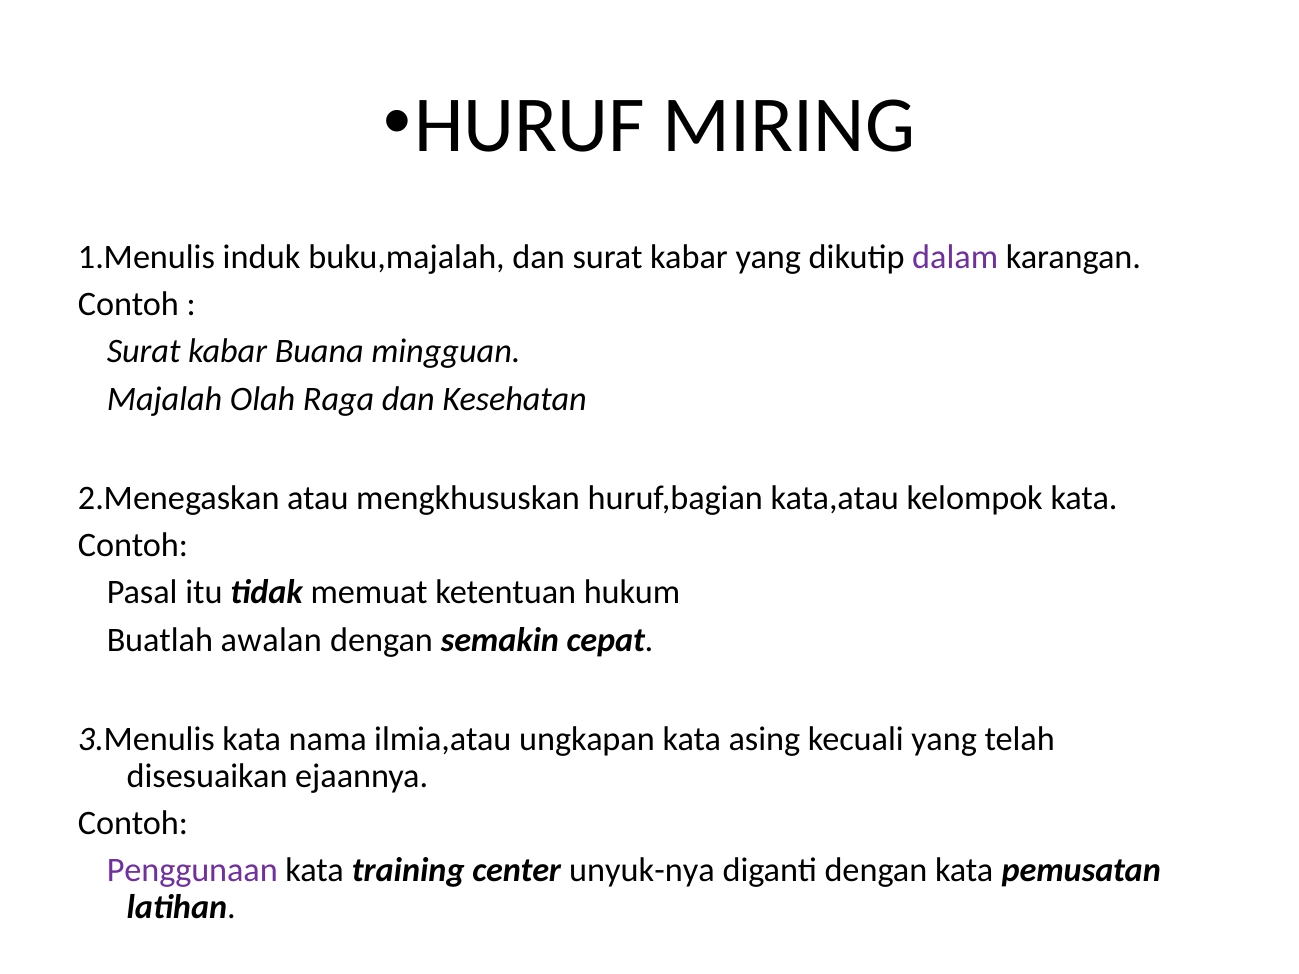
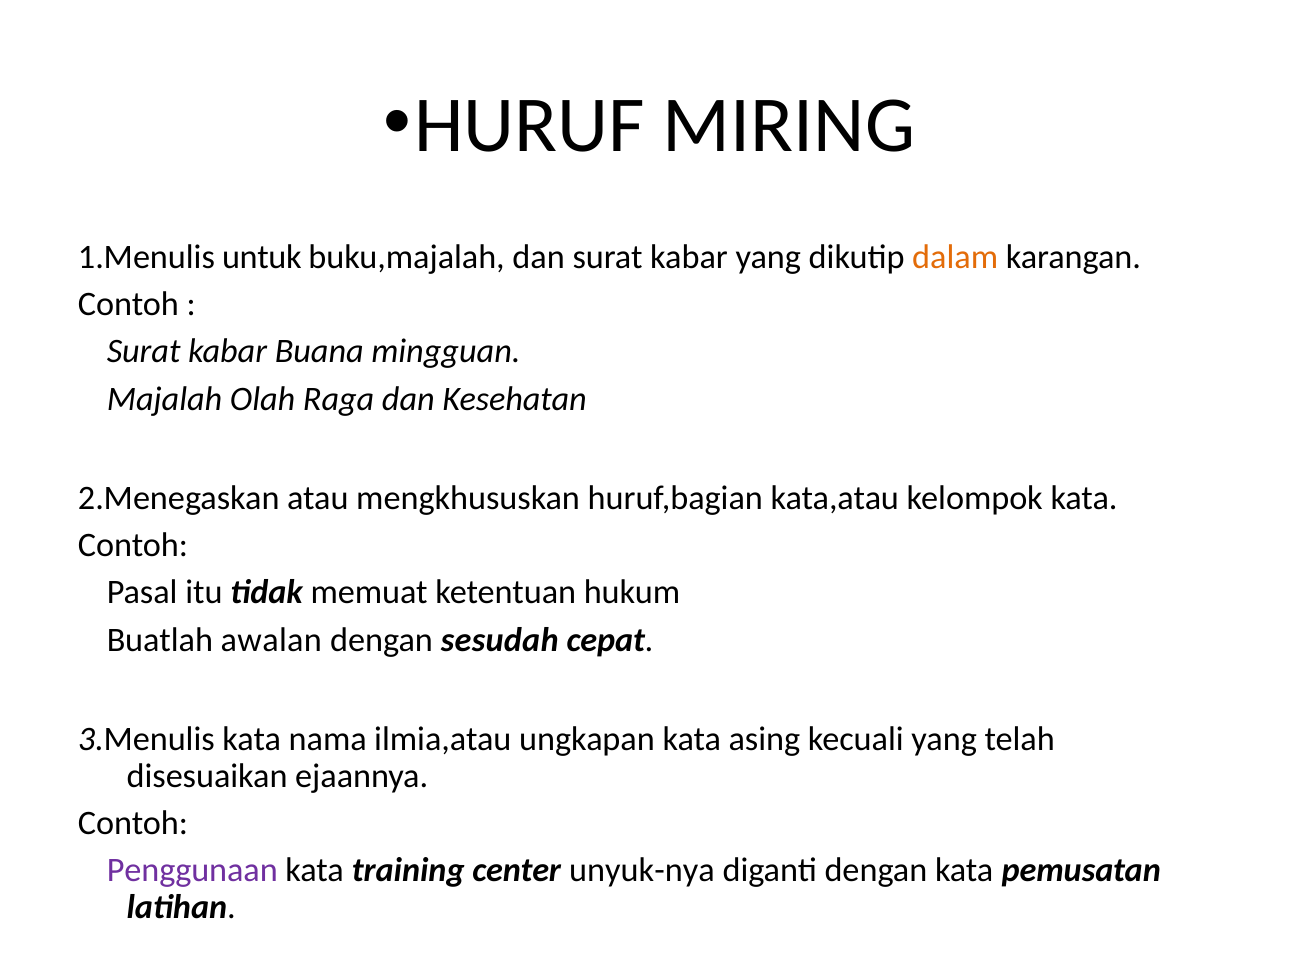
induk: induk -> untuk (262, 257)
dalam colour: purple -> orange (955, 257)
semakin: semakin -> sesudah (500, 640)
